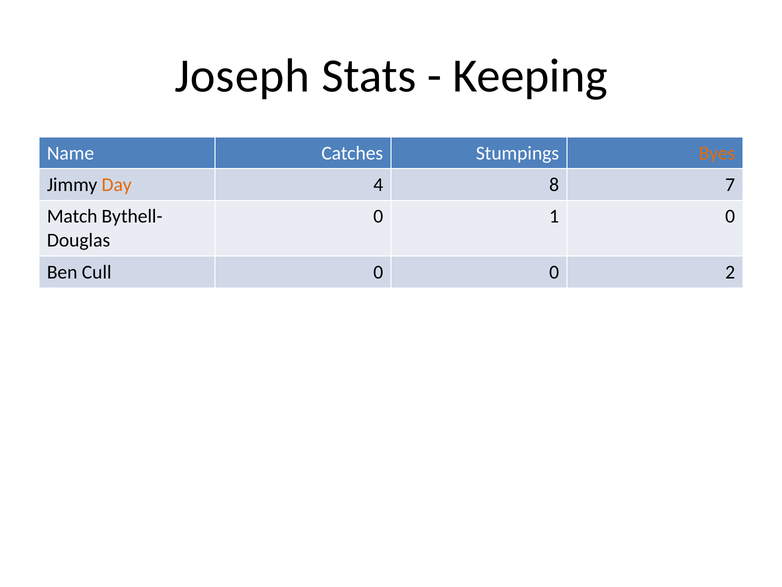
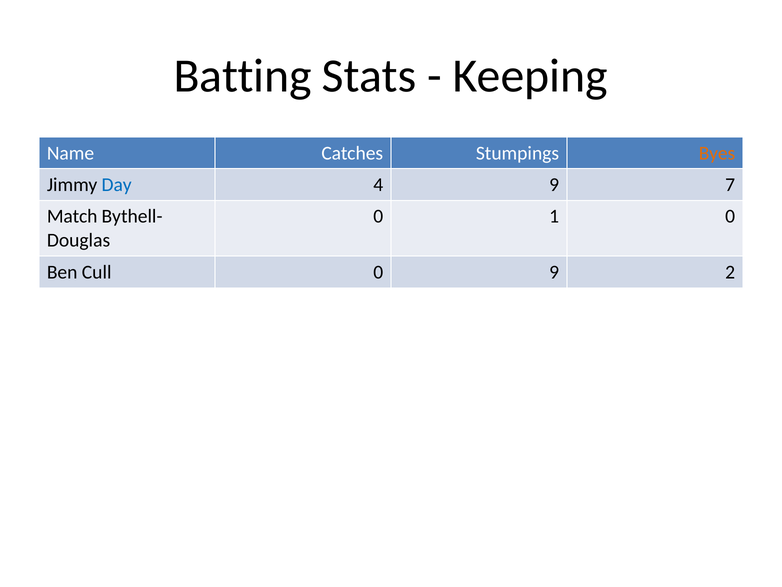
Joseph: Joseph -> Batting (243, 76)
Day colour: orange -> blue (117, 185)
4 8: 8 -> 9 (554, 185)
0 0: 0 -> 9 (554, 272)
